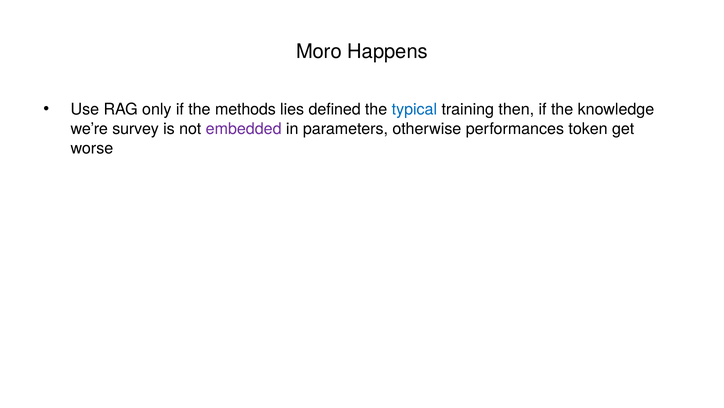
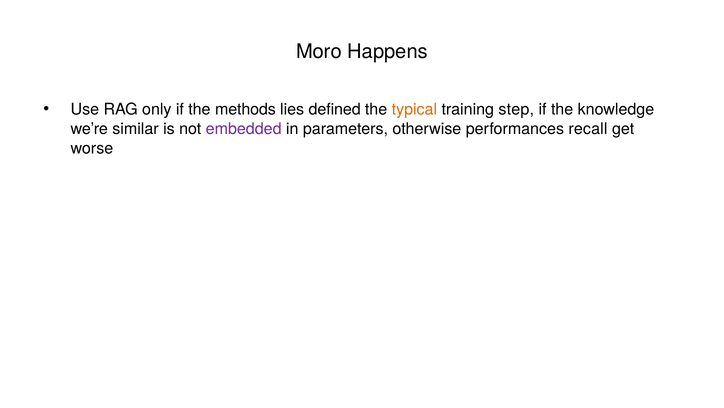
typical colour: blue -> orange (414, 109)
then: then -> step (516, 109)
survey: survey -> similar (136, 129)
token: token -> recall (588, 129)
